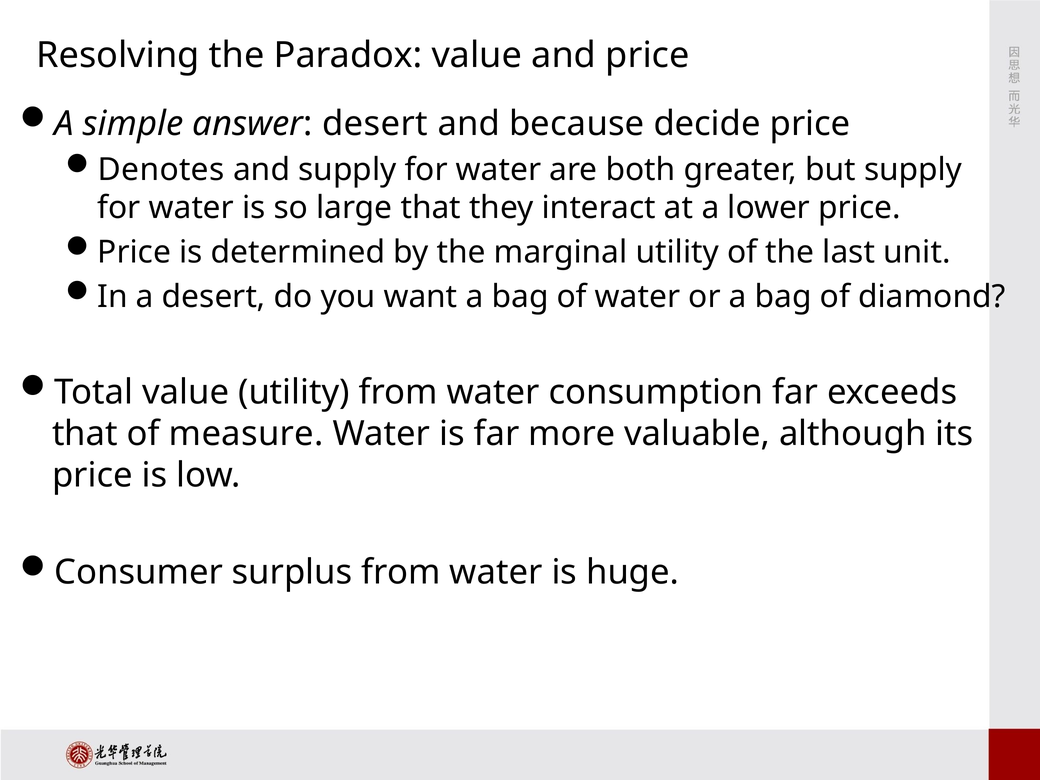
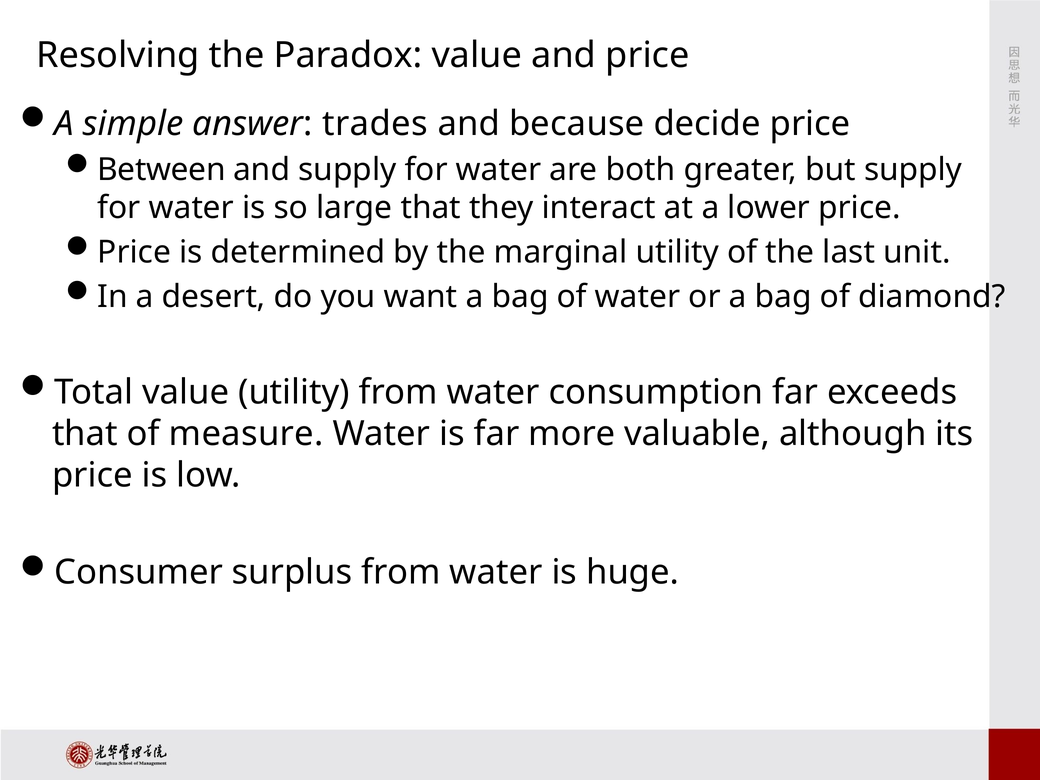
answer desert: desert -> trades (375, 124)
Denotes: Denotes -> Between (161, 170)
